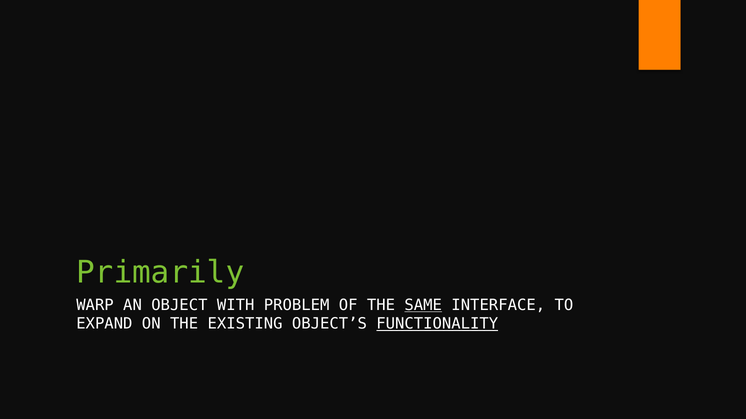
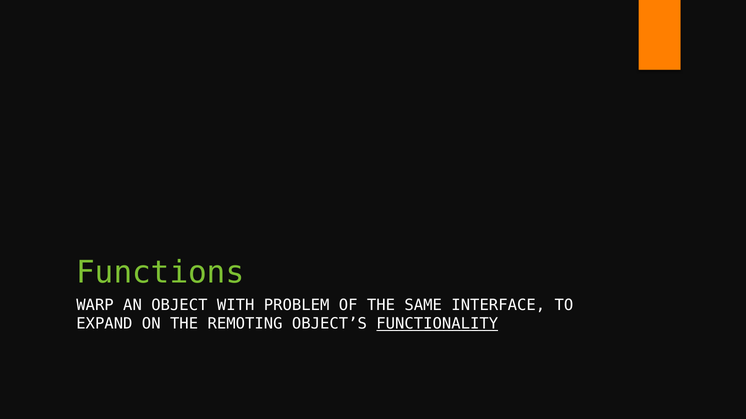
Primarily: Primarily -> Functions (160, 273)
SAME underline: present -> none (423, 306)
EXISTING: EXISTING -> REMOTING (245, 324)
